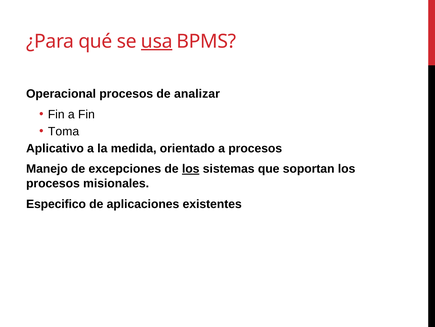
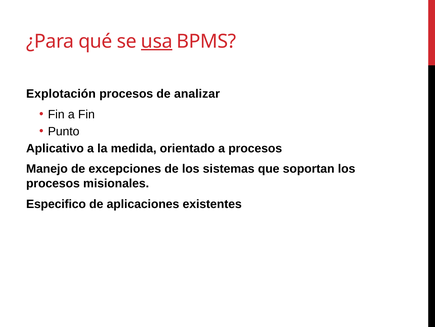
Operacional: Operacional -> Explotación (61, 94)
Toma: Toma -> Punto (64, 131)
los underline: present -> none (191, 169)
